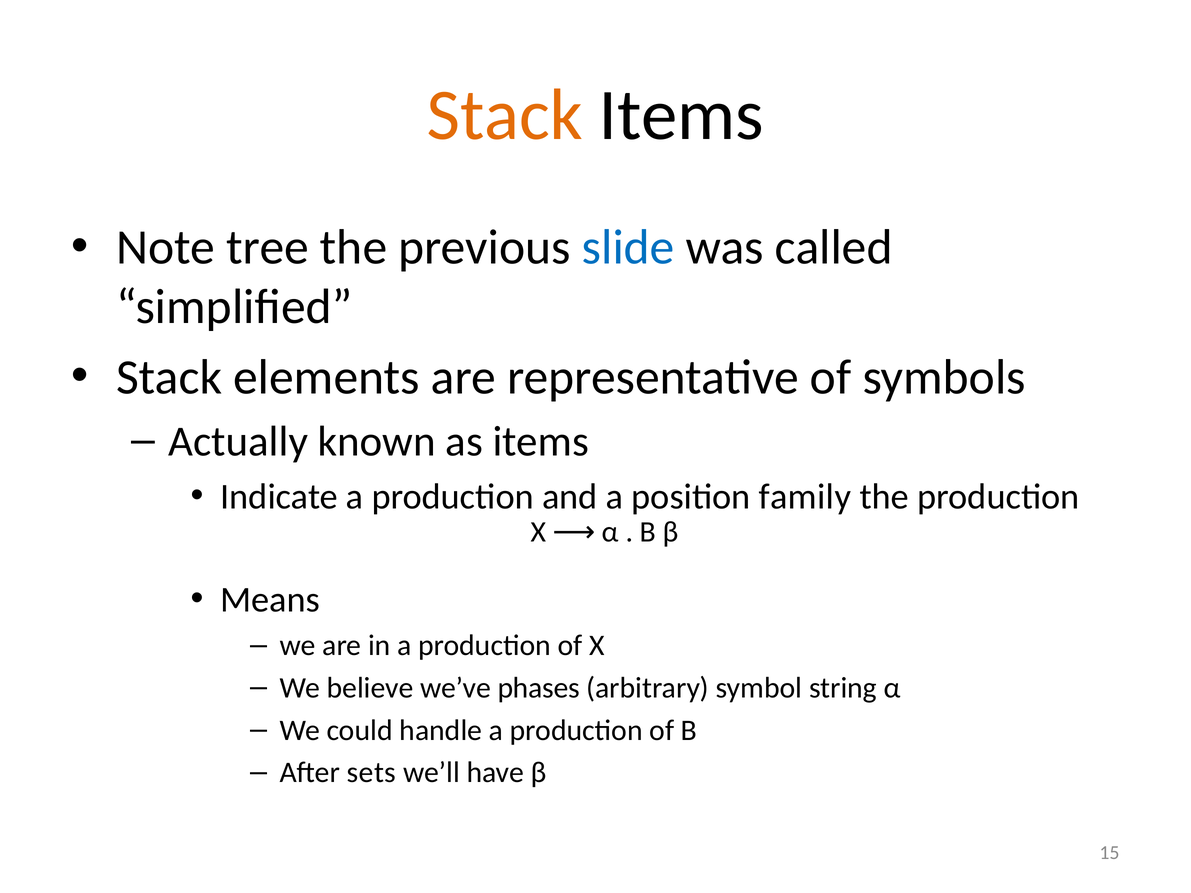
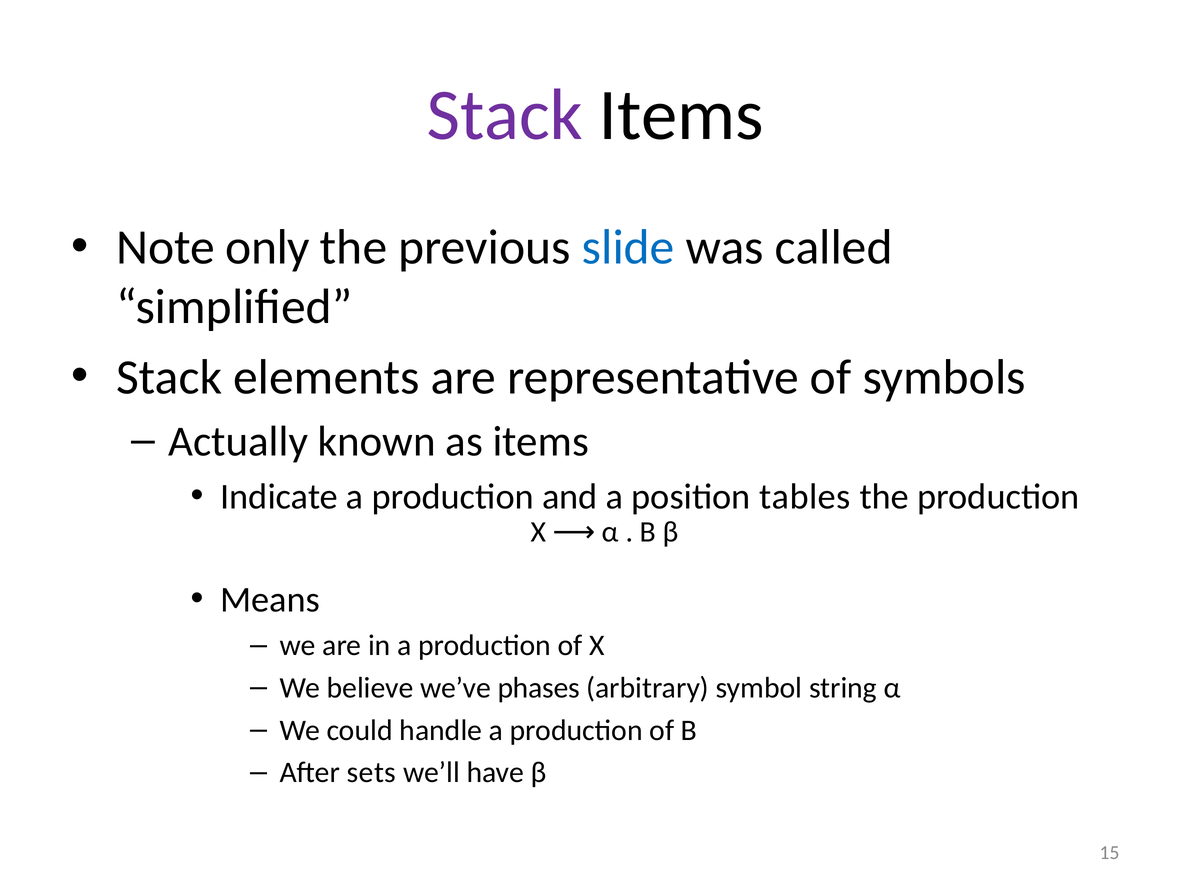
Stack colour: orange -> purple (505, 115)
tree: tree -> only (268, 248)
family: family -> tables (805, 497)
